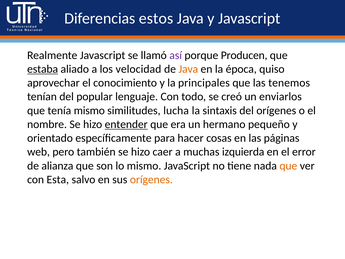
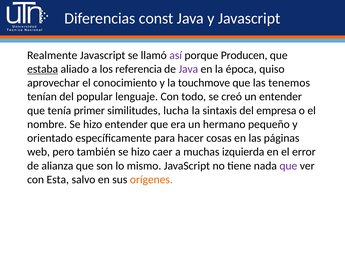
estos: estos -> const (156, 18)
velocidad: velocidad -> referencia (139, 69)
Java colour: orange -> purple (188, 69)
principales: principales -> touchmove (204, 83)
un enviarlos: enviarlos -> entender (281, 97)
tenía mismo: mismo -> primer (89, 110)
del orígenes: orígenes -> empresa (276, 110)
entender underline: present -> none (126, 124)
que colour: orange -> purple (288, 166)
